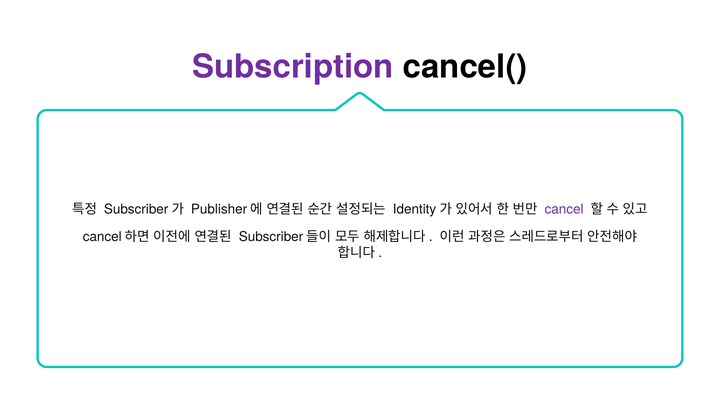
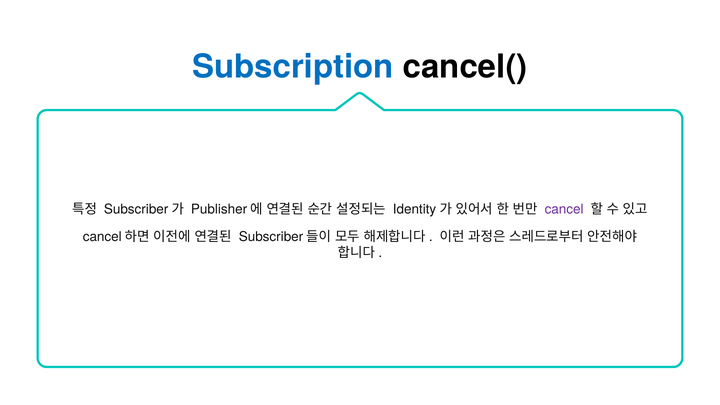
Subscription colour: purple -> blue (293, 67)
